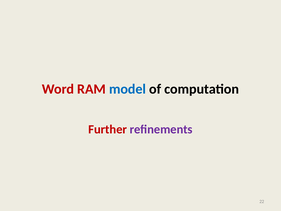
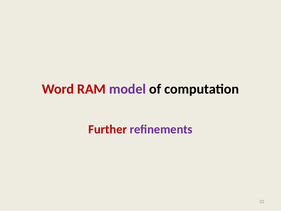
model colour: blue -> purple (128, 89)
